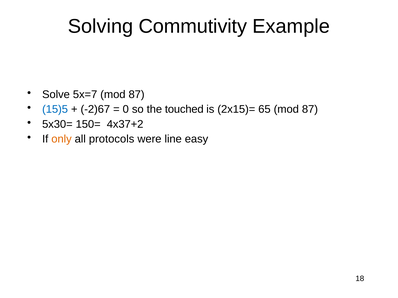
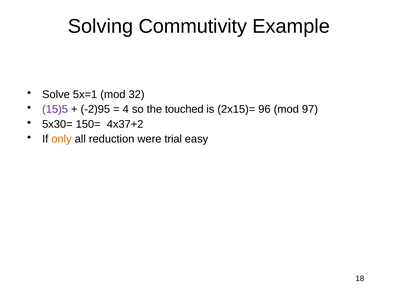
5x=7: 5x=7 -> 5x=1 (85, 95)
87: 87 -> 32 (137, 95)
15)5 colour: blue -> purple (55, 109)
-2)67: -2)67 -> -2)95 (95, 109)
0: 0 -> 4 (126, 109)
65: 65 -> 96 (264, 109)
87: 87 -> 97 (310, 109)
protocols: protocols -> reduction (112, 139)
line: line -> trial (173, 139)
